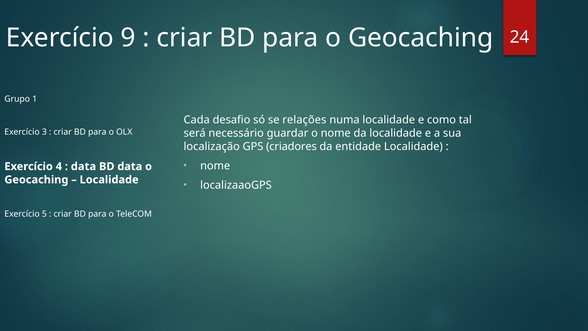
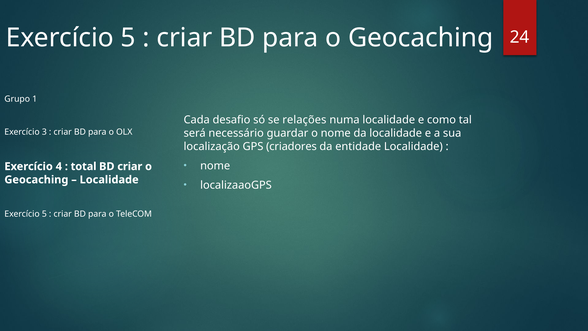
9: 9 -> 5 (128, 38)
data: data -> total (84, 166)
BD data: data -> criar (130, 166)
